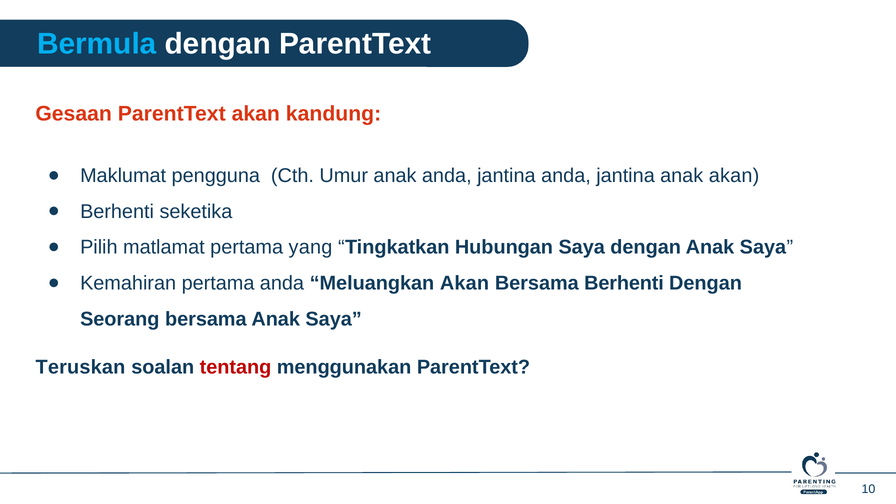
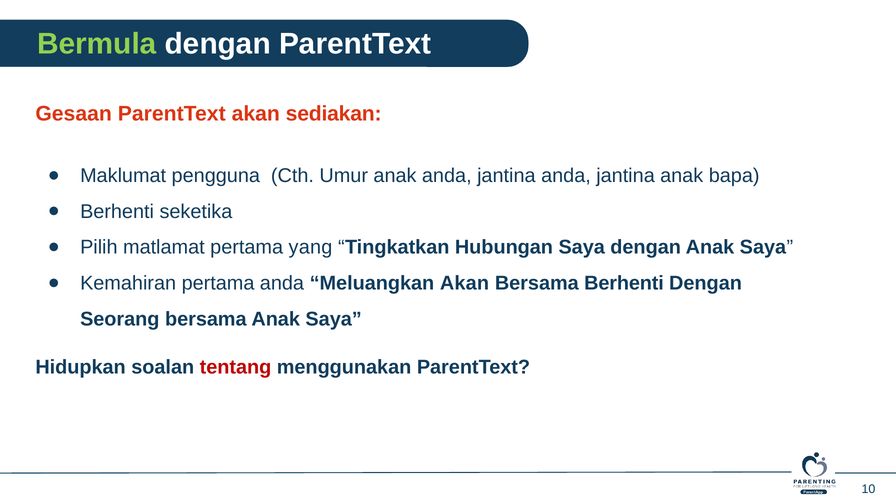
Bermula colour: light blue -> light green (97, 44)
kandung: kandung -> sediakan (334, 114)
anak akan: akan -> bapa (734, 176)
Teruskan: Teruskan -> Hidupkan (81, 367)
